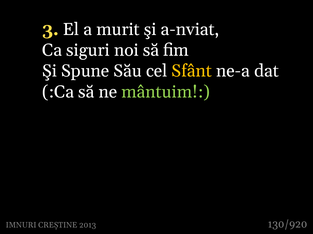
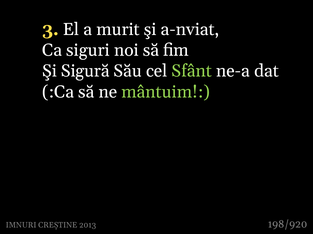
Spune: Spune -> Sigură (85, 71)
Sfânt colour: yellow -> light green (192, 71)
130/920: 130/920 -> 198/920 (288, 225)
